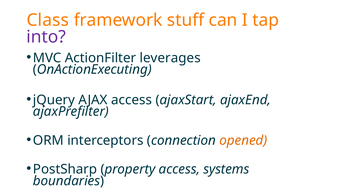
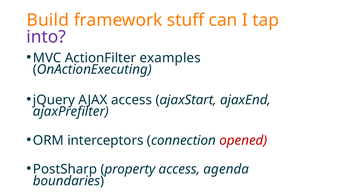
Class: Class -> Build (48, 20)
leverages: leverages -> examples (170, 58)
opened colour: orange -> red (243, 141)
systems: systems -> agenda (226, 169)
